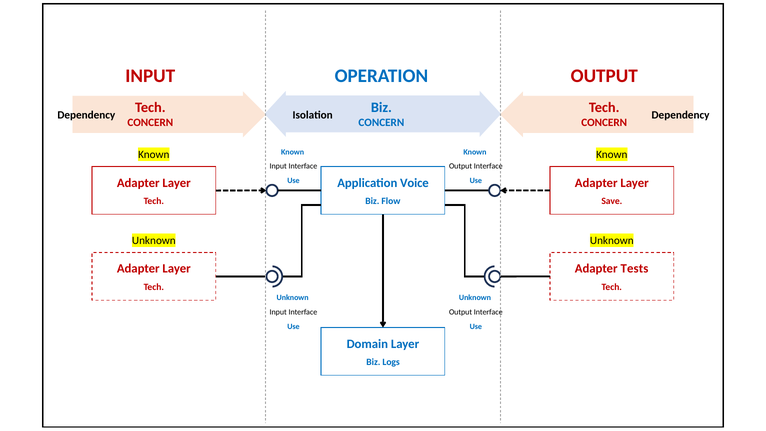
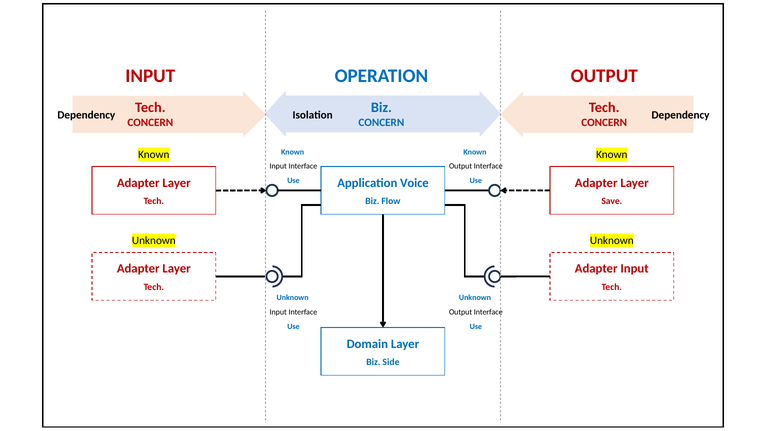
Adapter Tests: Tests -> Input (635, 269)
Logs: Logs -> Side (391, 362)
